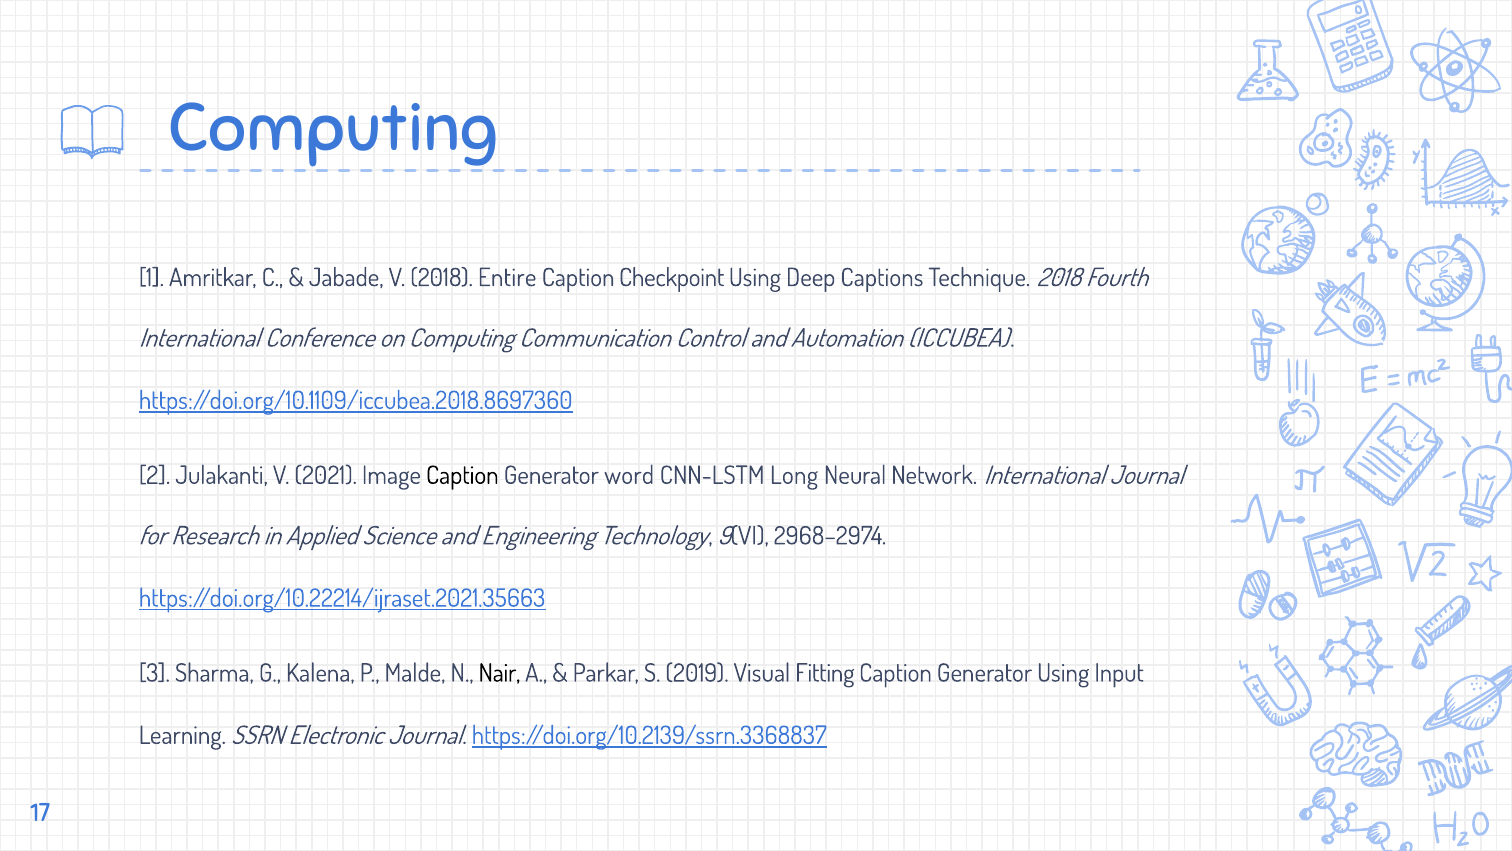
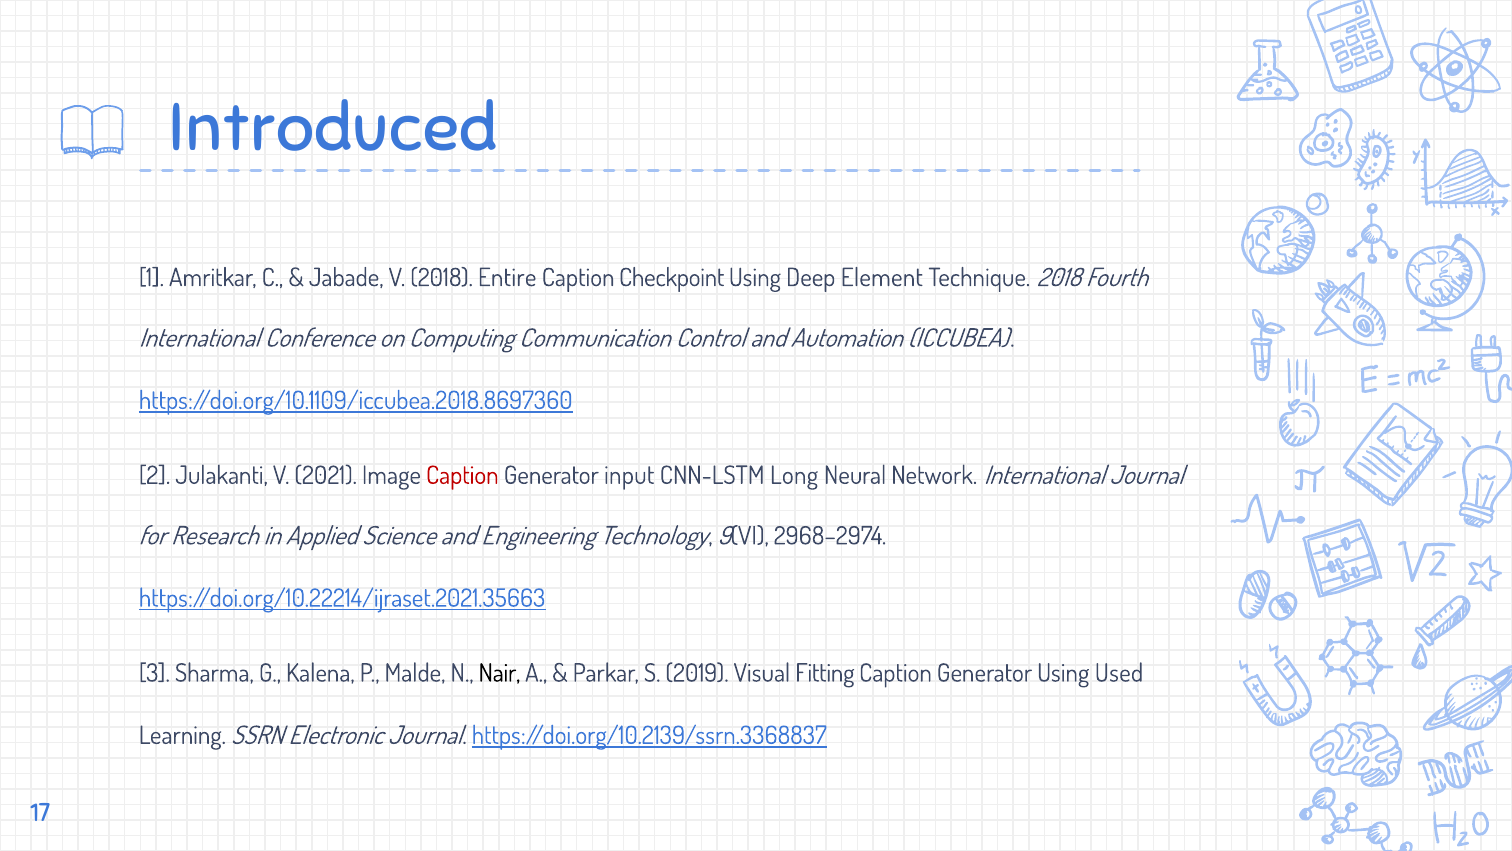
Computing: Computing -> Introduced (333, 128)
Captions: Captions -> Element (882, 278)
Caption colour: black -> red (462, 475)
word: word -> input (629, 475)
Input: Input -> Used (1119, 673)
